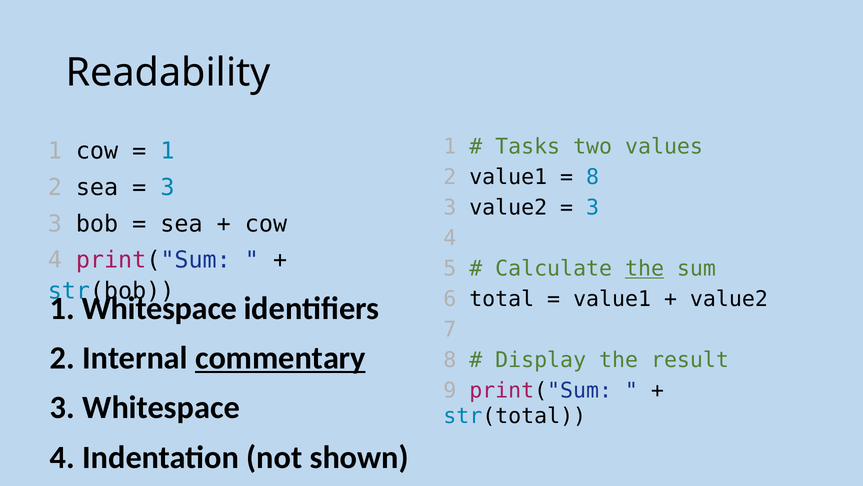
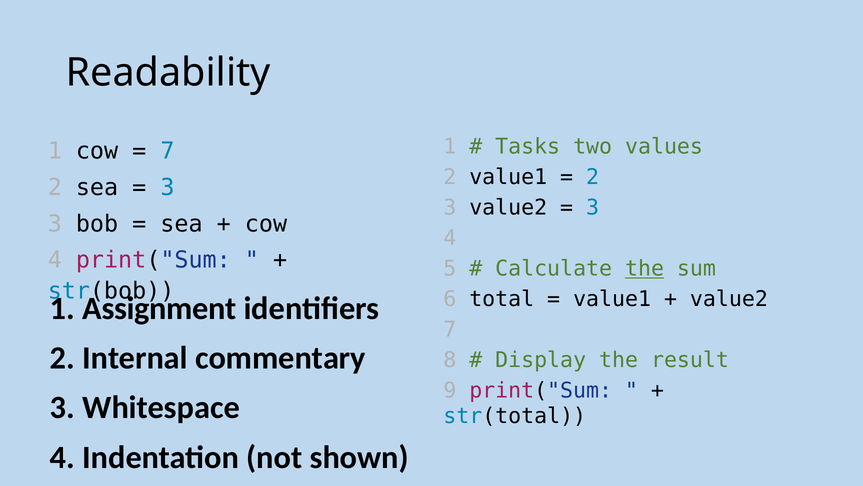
1: 1 -> 7 (167, 151)
8: 8 -> 2 (593, 177)
1 Whitespace: Whitespace -> Assignment (159, 308)
commentary underline: present -> none (280, 358)
